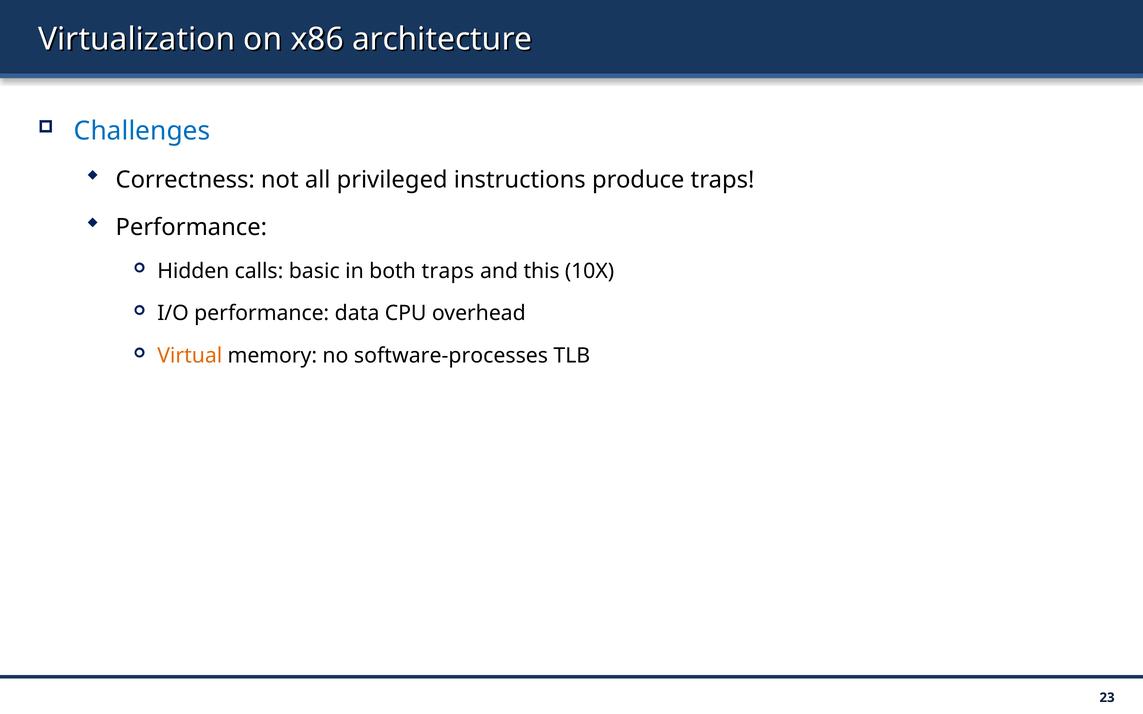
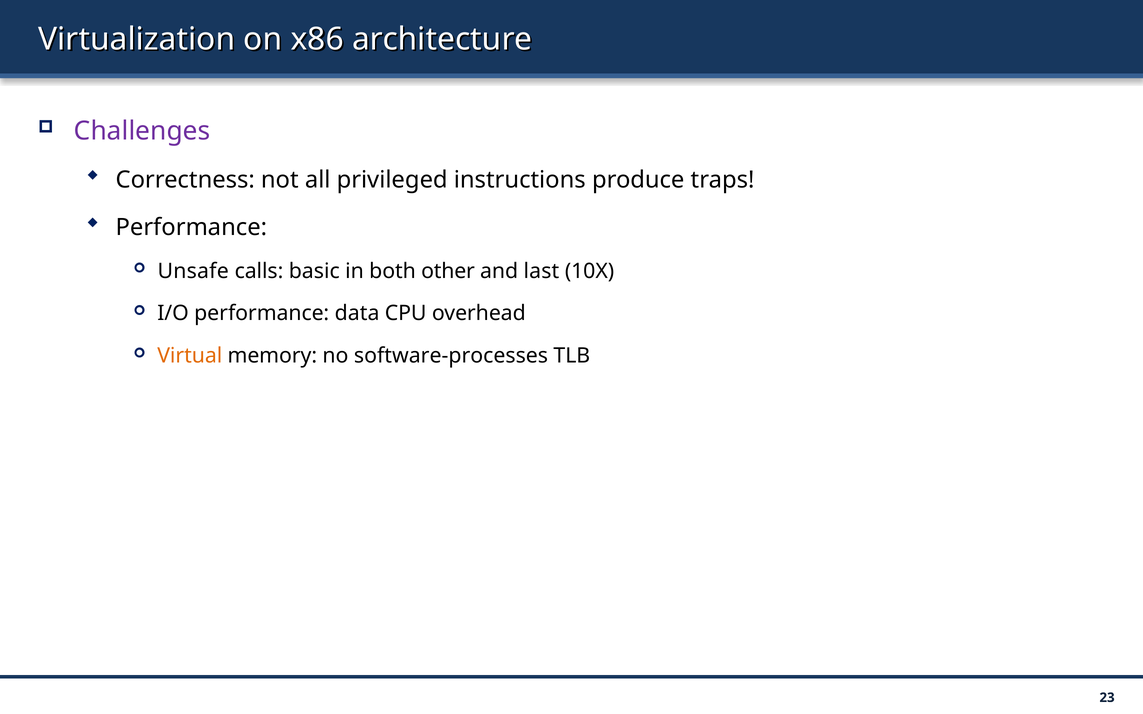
Challenges colour: blue -> purple (142, 131)
Hidden: Hidden -> Unsafe (193, 271)
both traps: traps -> other (448, 271)
this: this -> last (541, 271)
